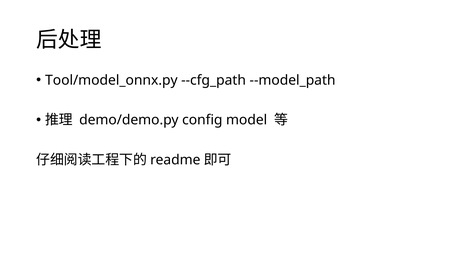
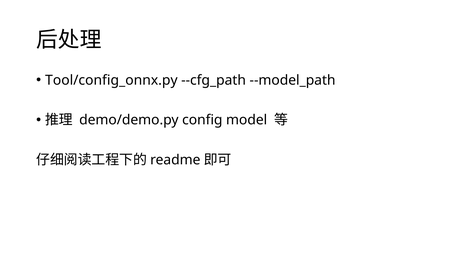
Tool/model_onnx.py: Tool/model_onnx.py -> Tool/config_onnx.py (111, 80)
